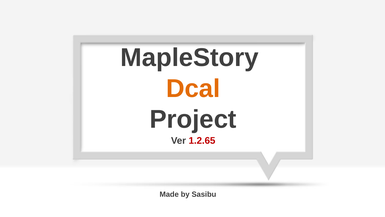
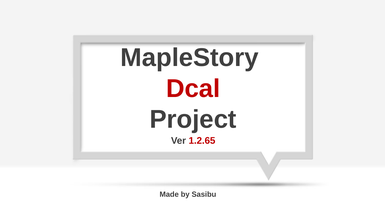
Dcal colour: orange -> red (193, 88)
